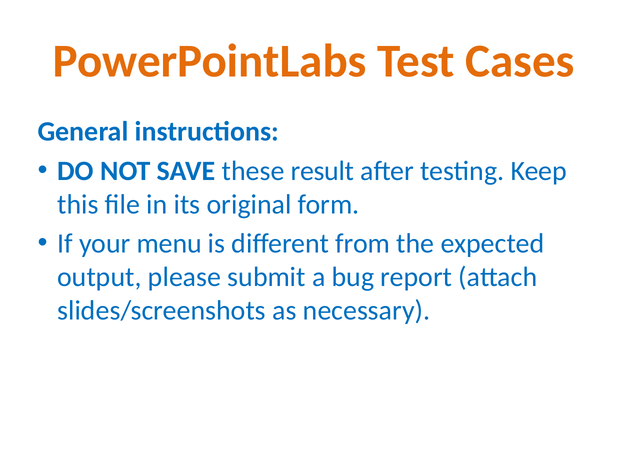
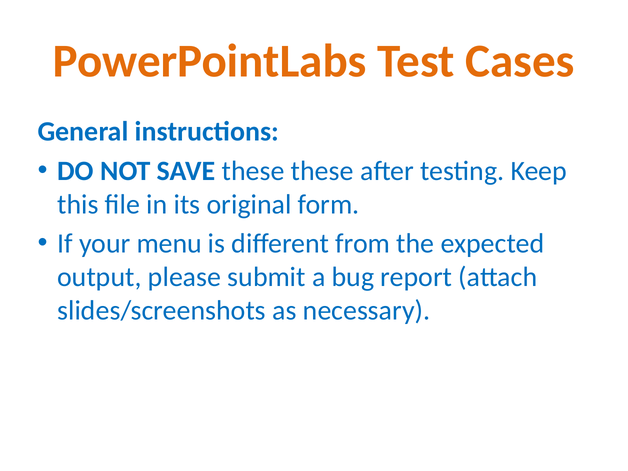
these result: result -> these (322, 171)
